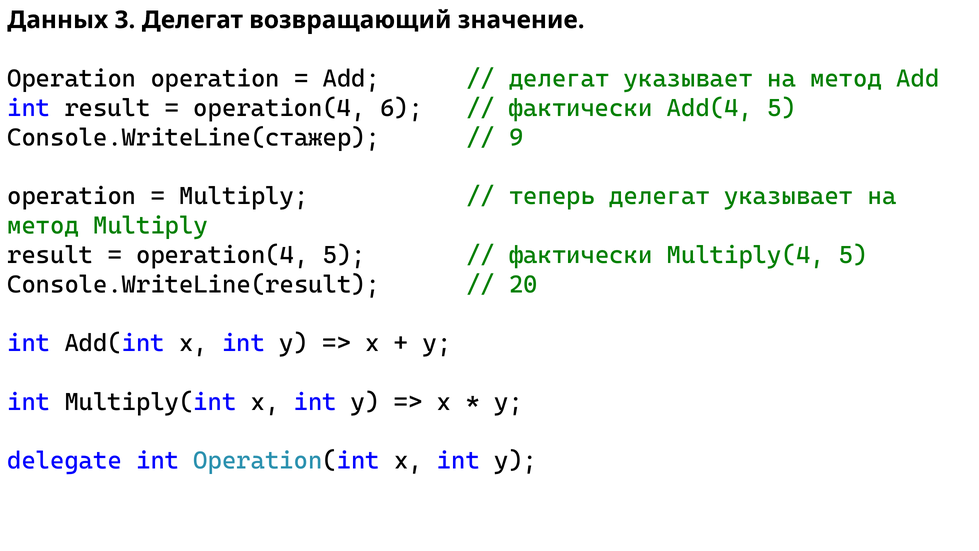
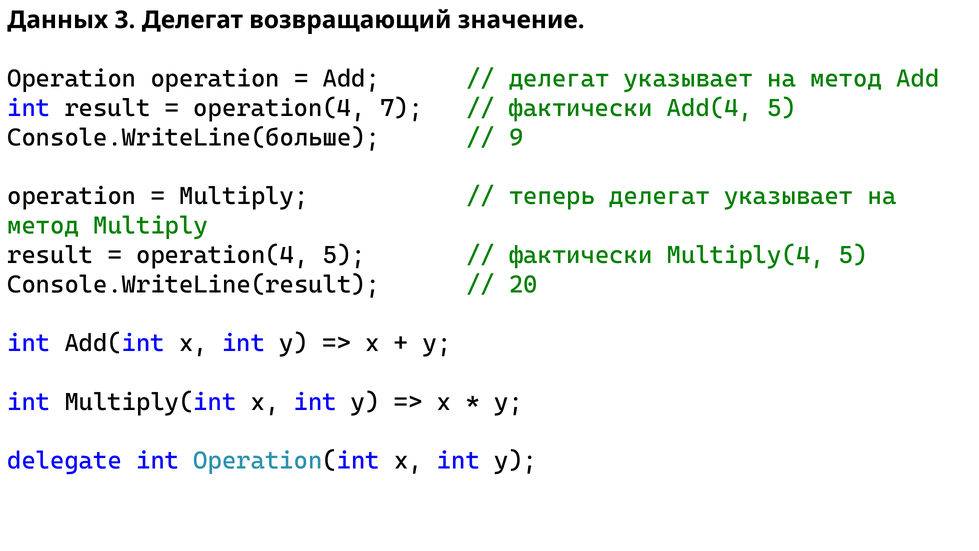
6: 6 -> 7 (402, 108)
Console.WriteLine(стажер: Console.WriteLine(стажер -> Console.WriteLine(больше (194, 137)
